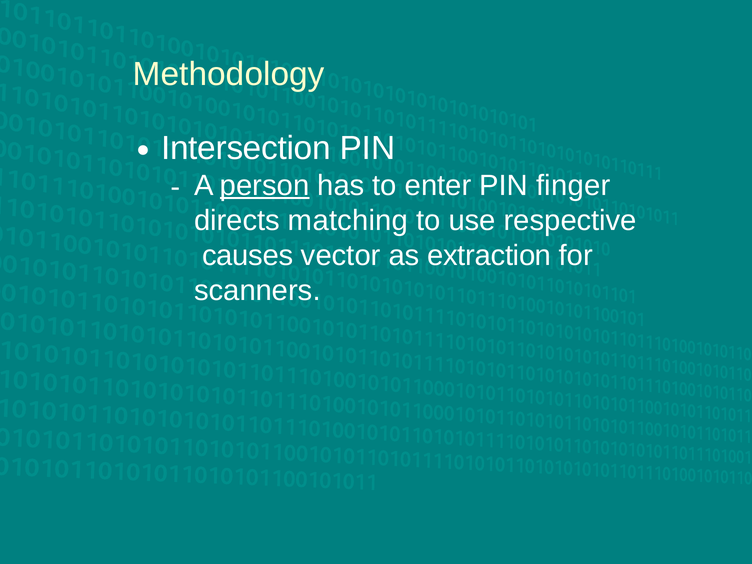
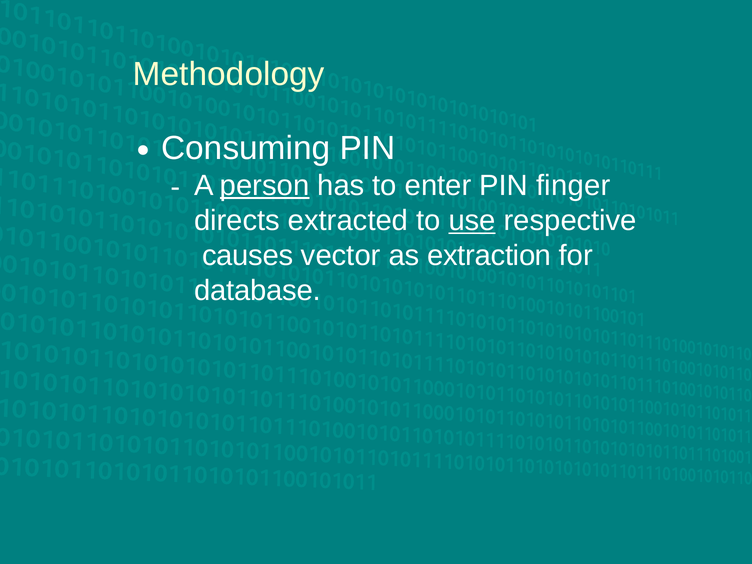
Intersection: Intersection -> Consuming (246, 148)
matching: matching -> extracted (348, 221)
use underline: none -> present (472, 221)
scanners: scanners -> database (257, 291)
